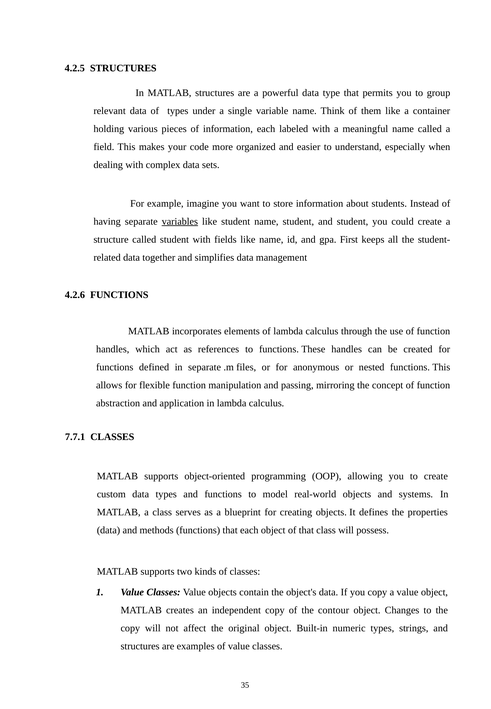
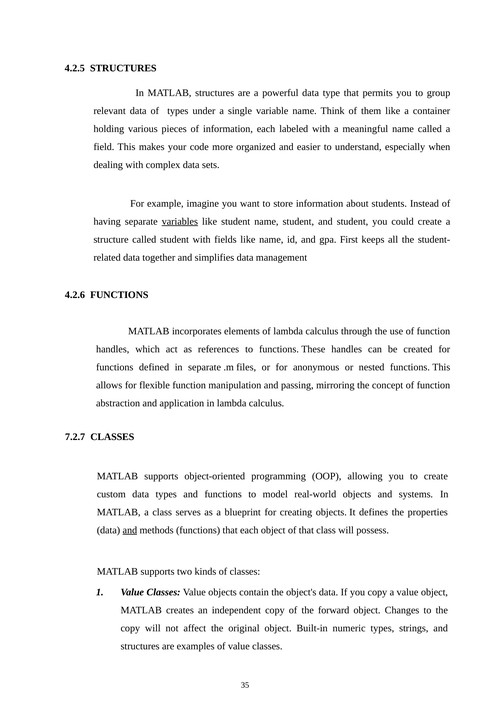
7.7.1: 7.7.1 -> 7.2.7 (75, 437)
and underline: none -> present (130, 530)
contour: contour -> forward (334, 610)
